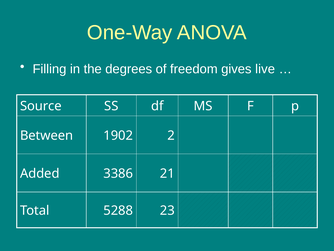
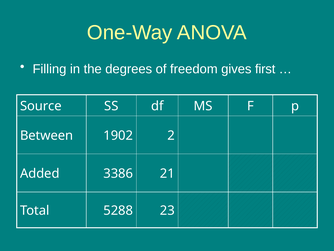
live: live -> first (265, 69)
